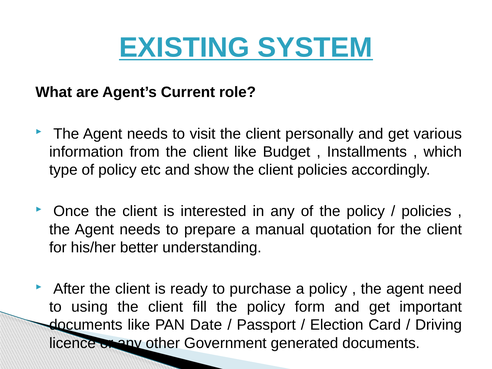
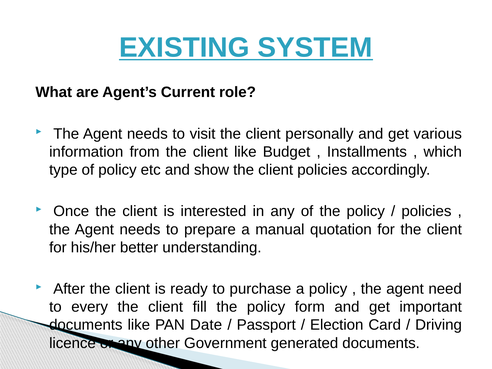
using: using -> every (90, 307)
